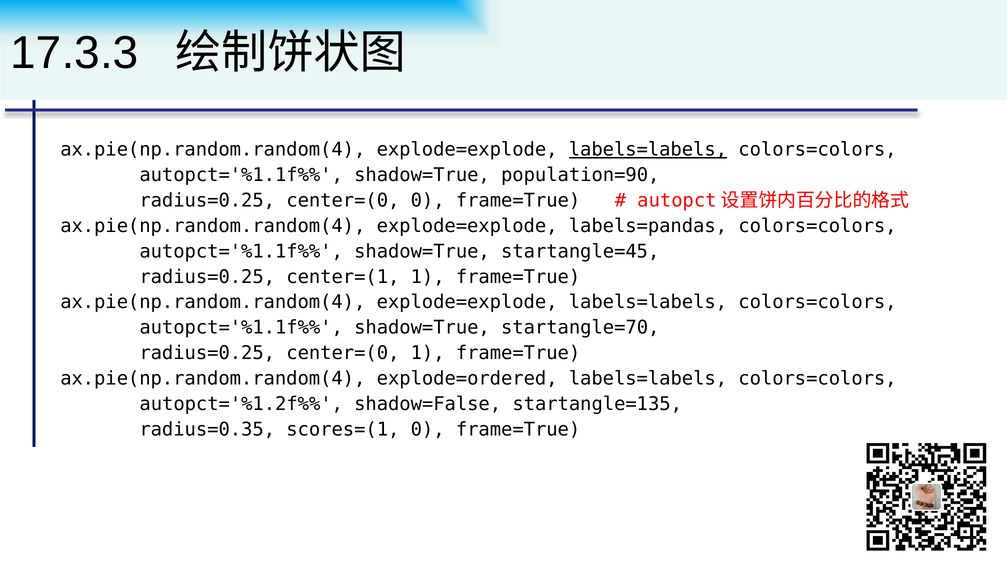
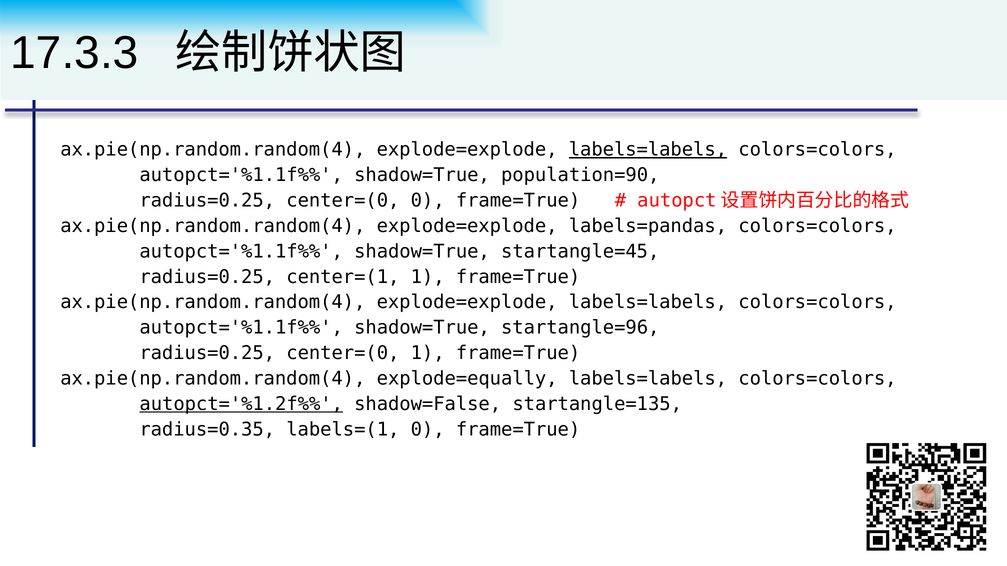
startangle=70: startangle=70 -> startangle=96 (580, 328)
explode=ordered: explode=ordered -> explode=equally (467, 379)
autopct='%1.2f%% underline: none -> present (241, 404)
scores=(1: scores=(1 -> labels=(1 (343, 430)
